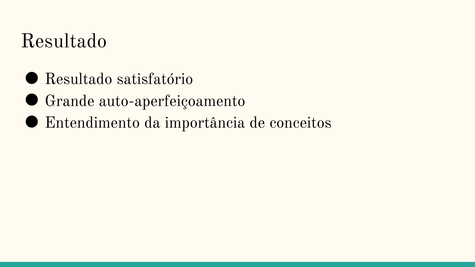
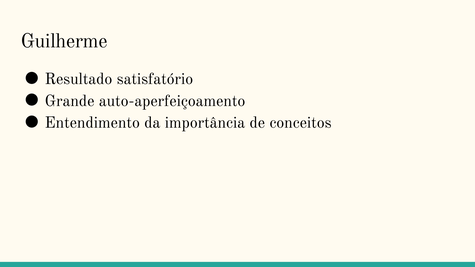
Resultado: Resultado -> Guilherme (64, 41)
